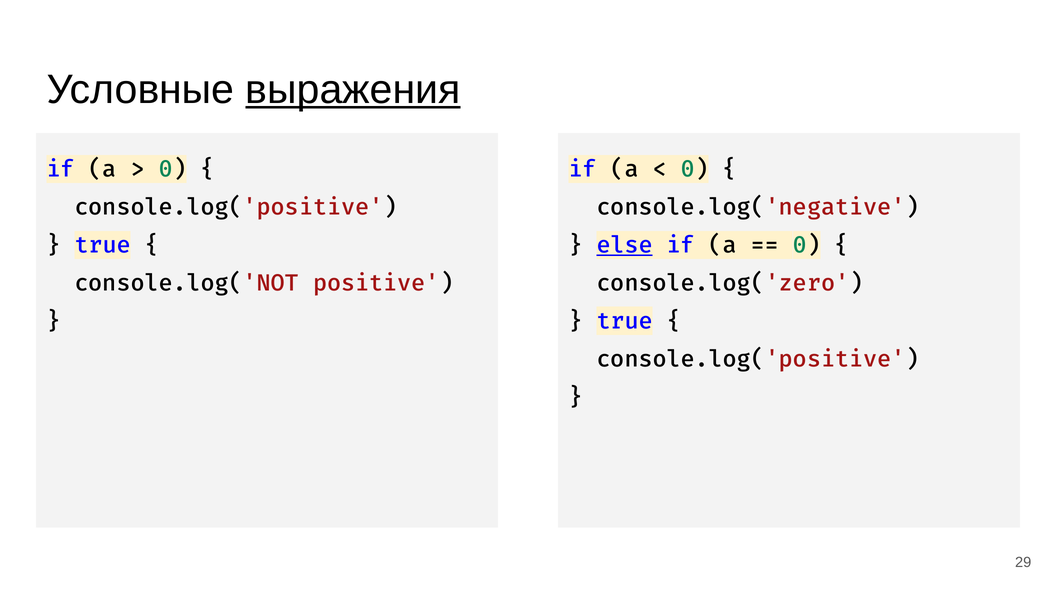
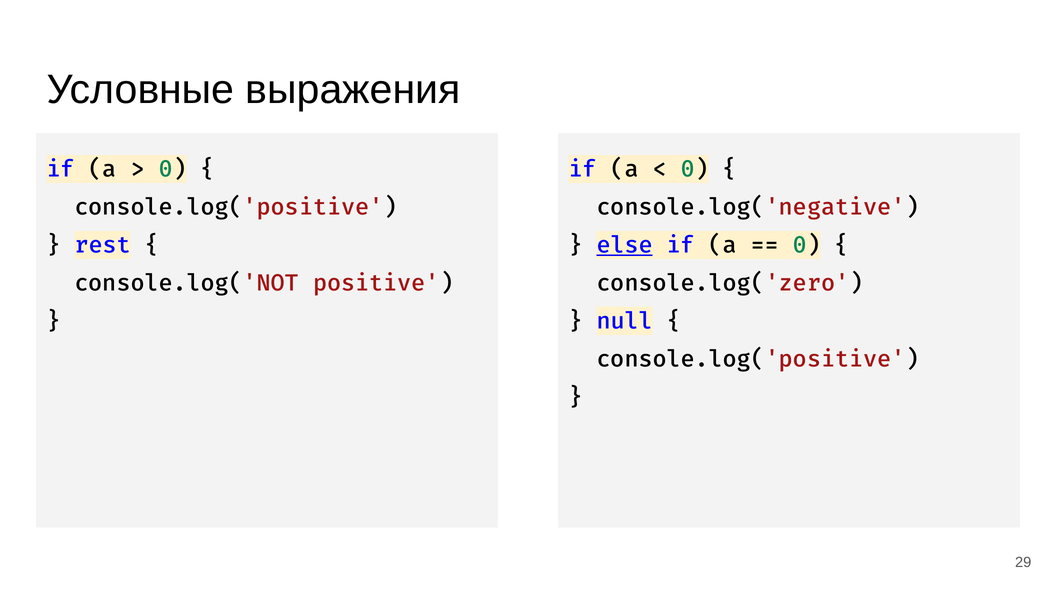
выражения underline: present -> none (353, 89)
true: true -> rest (103, 245)
true: true -> null (625, 321)
